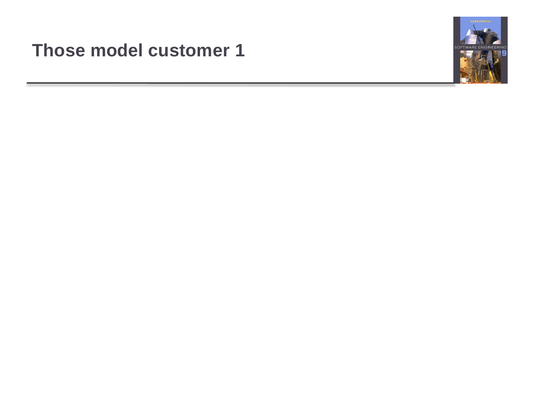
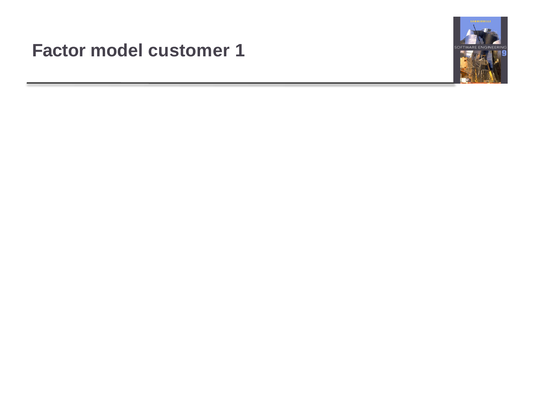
Those: Those -> Factor (59, 51)
